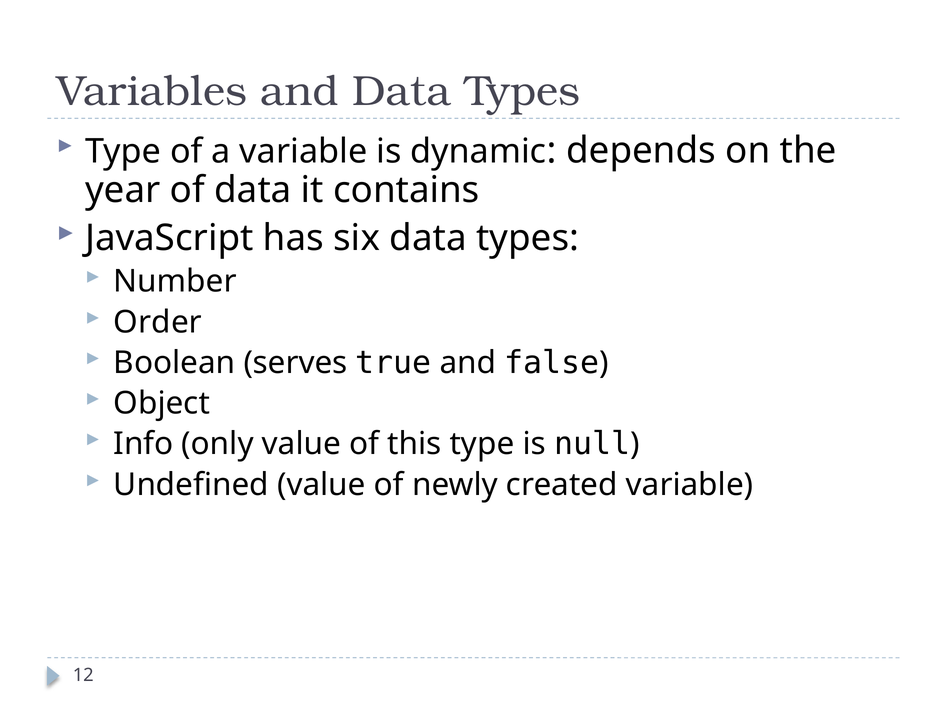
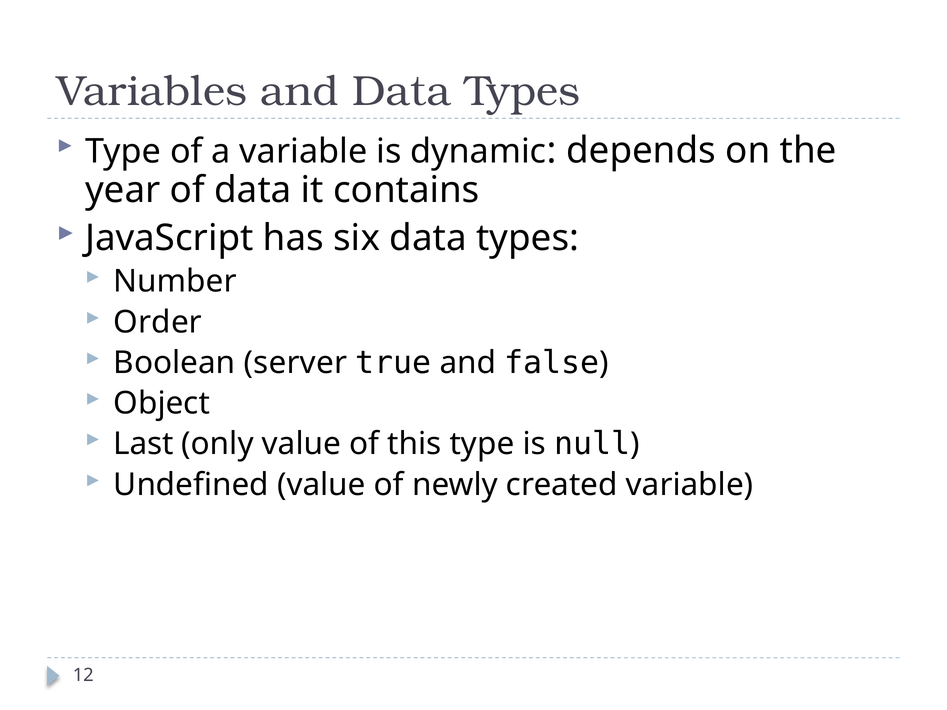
serves: serves -> server (295, 363)
Info: Info -> Last (143, 444)
